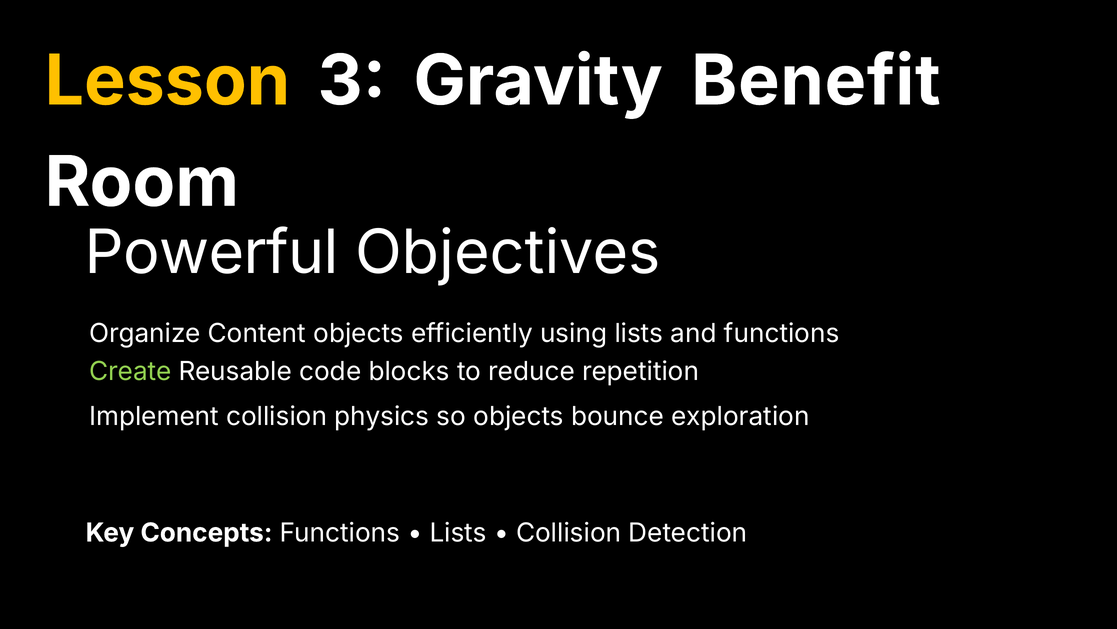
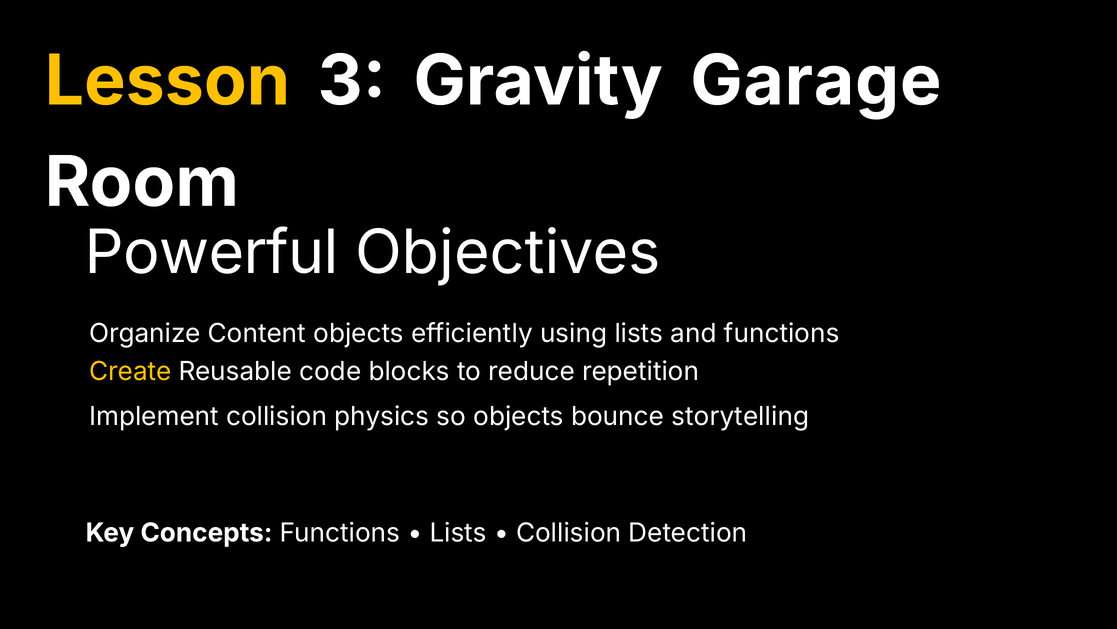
Benefit: Benefit -> Garage (816, 81)
Create colour: light green -> yellow (130, 371)
exploration: exploration -> storytelling (740, 417)
